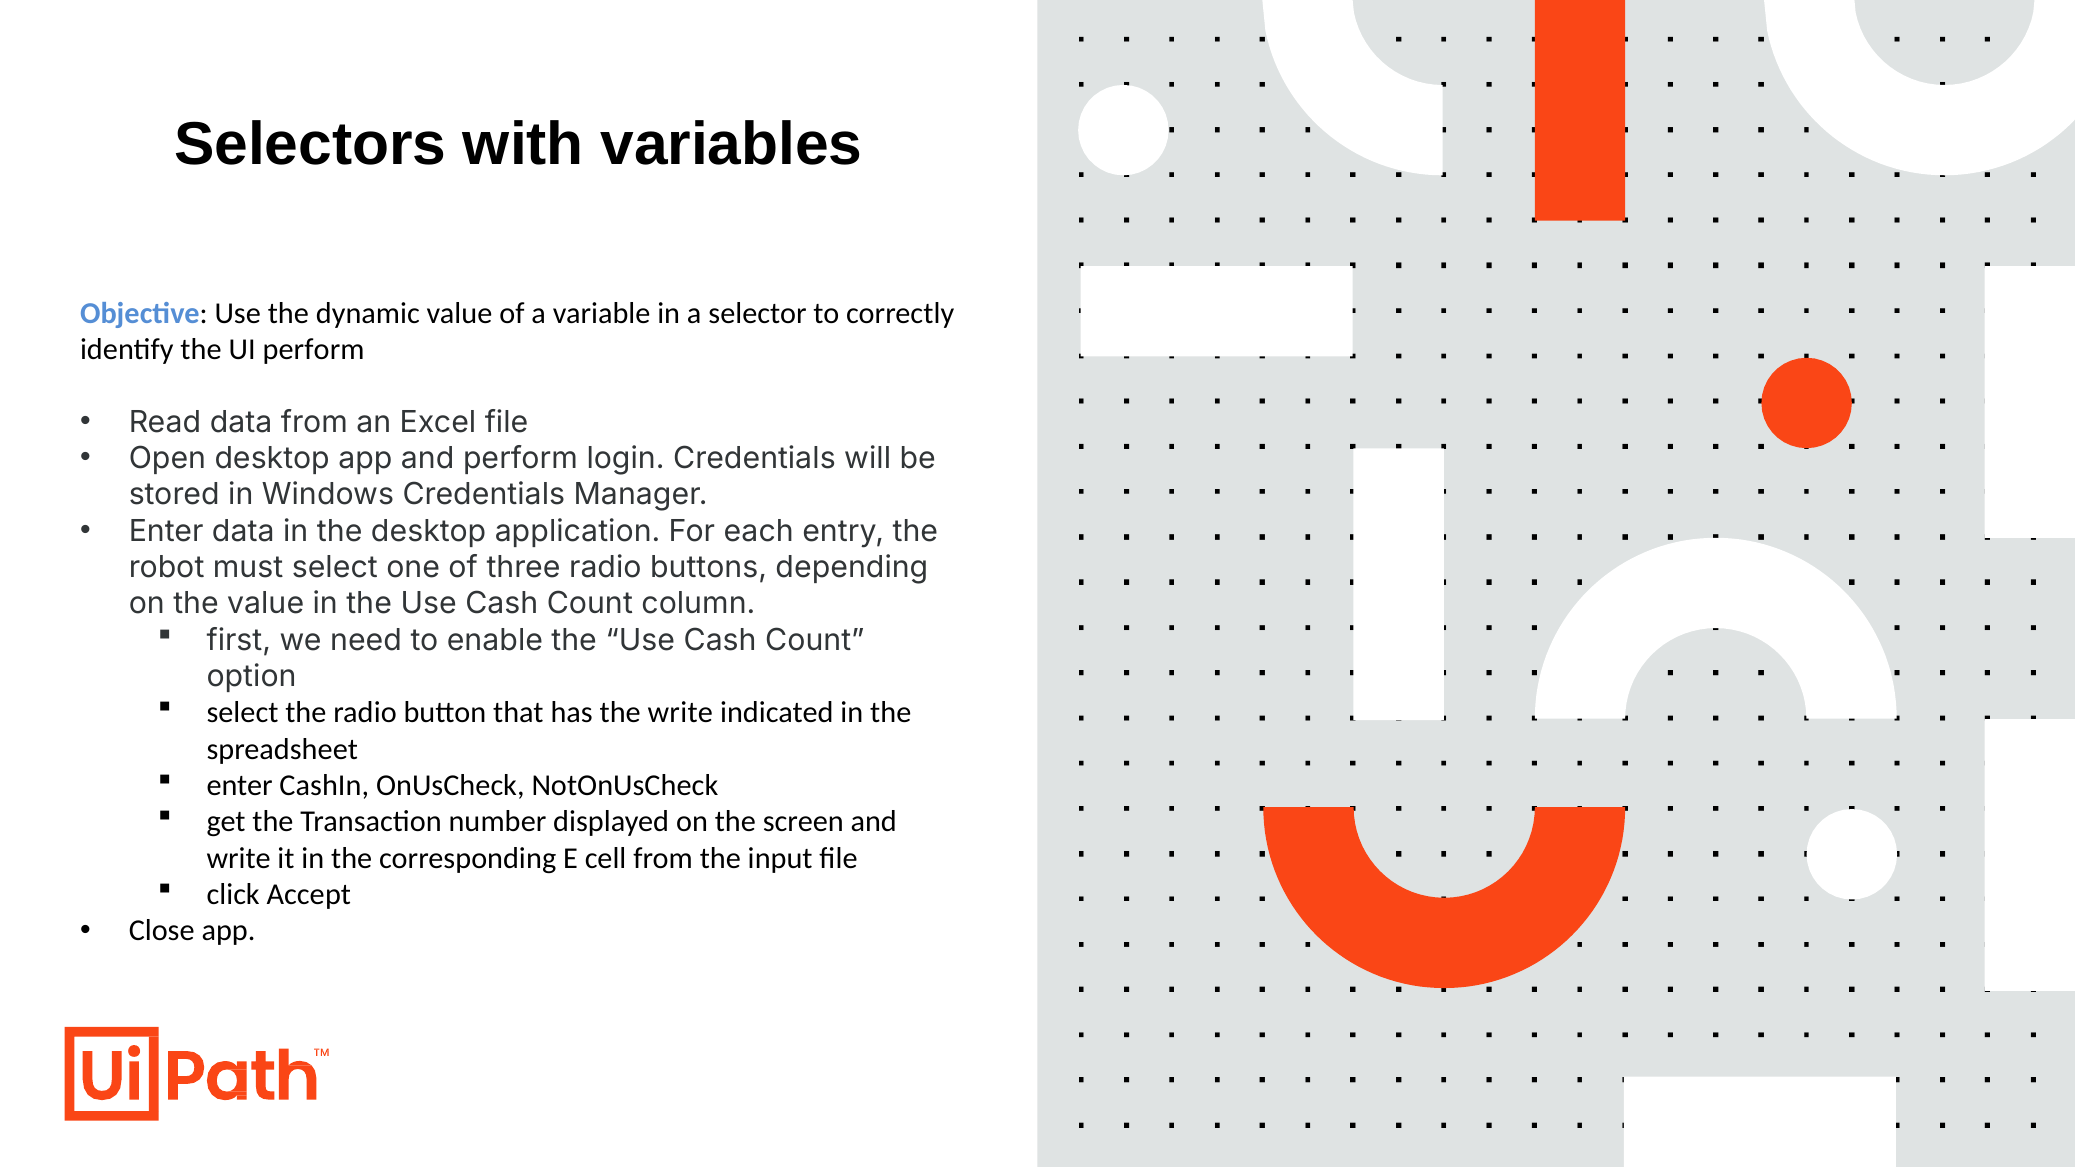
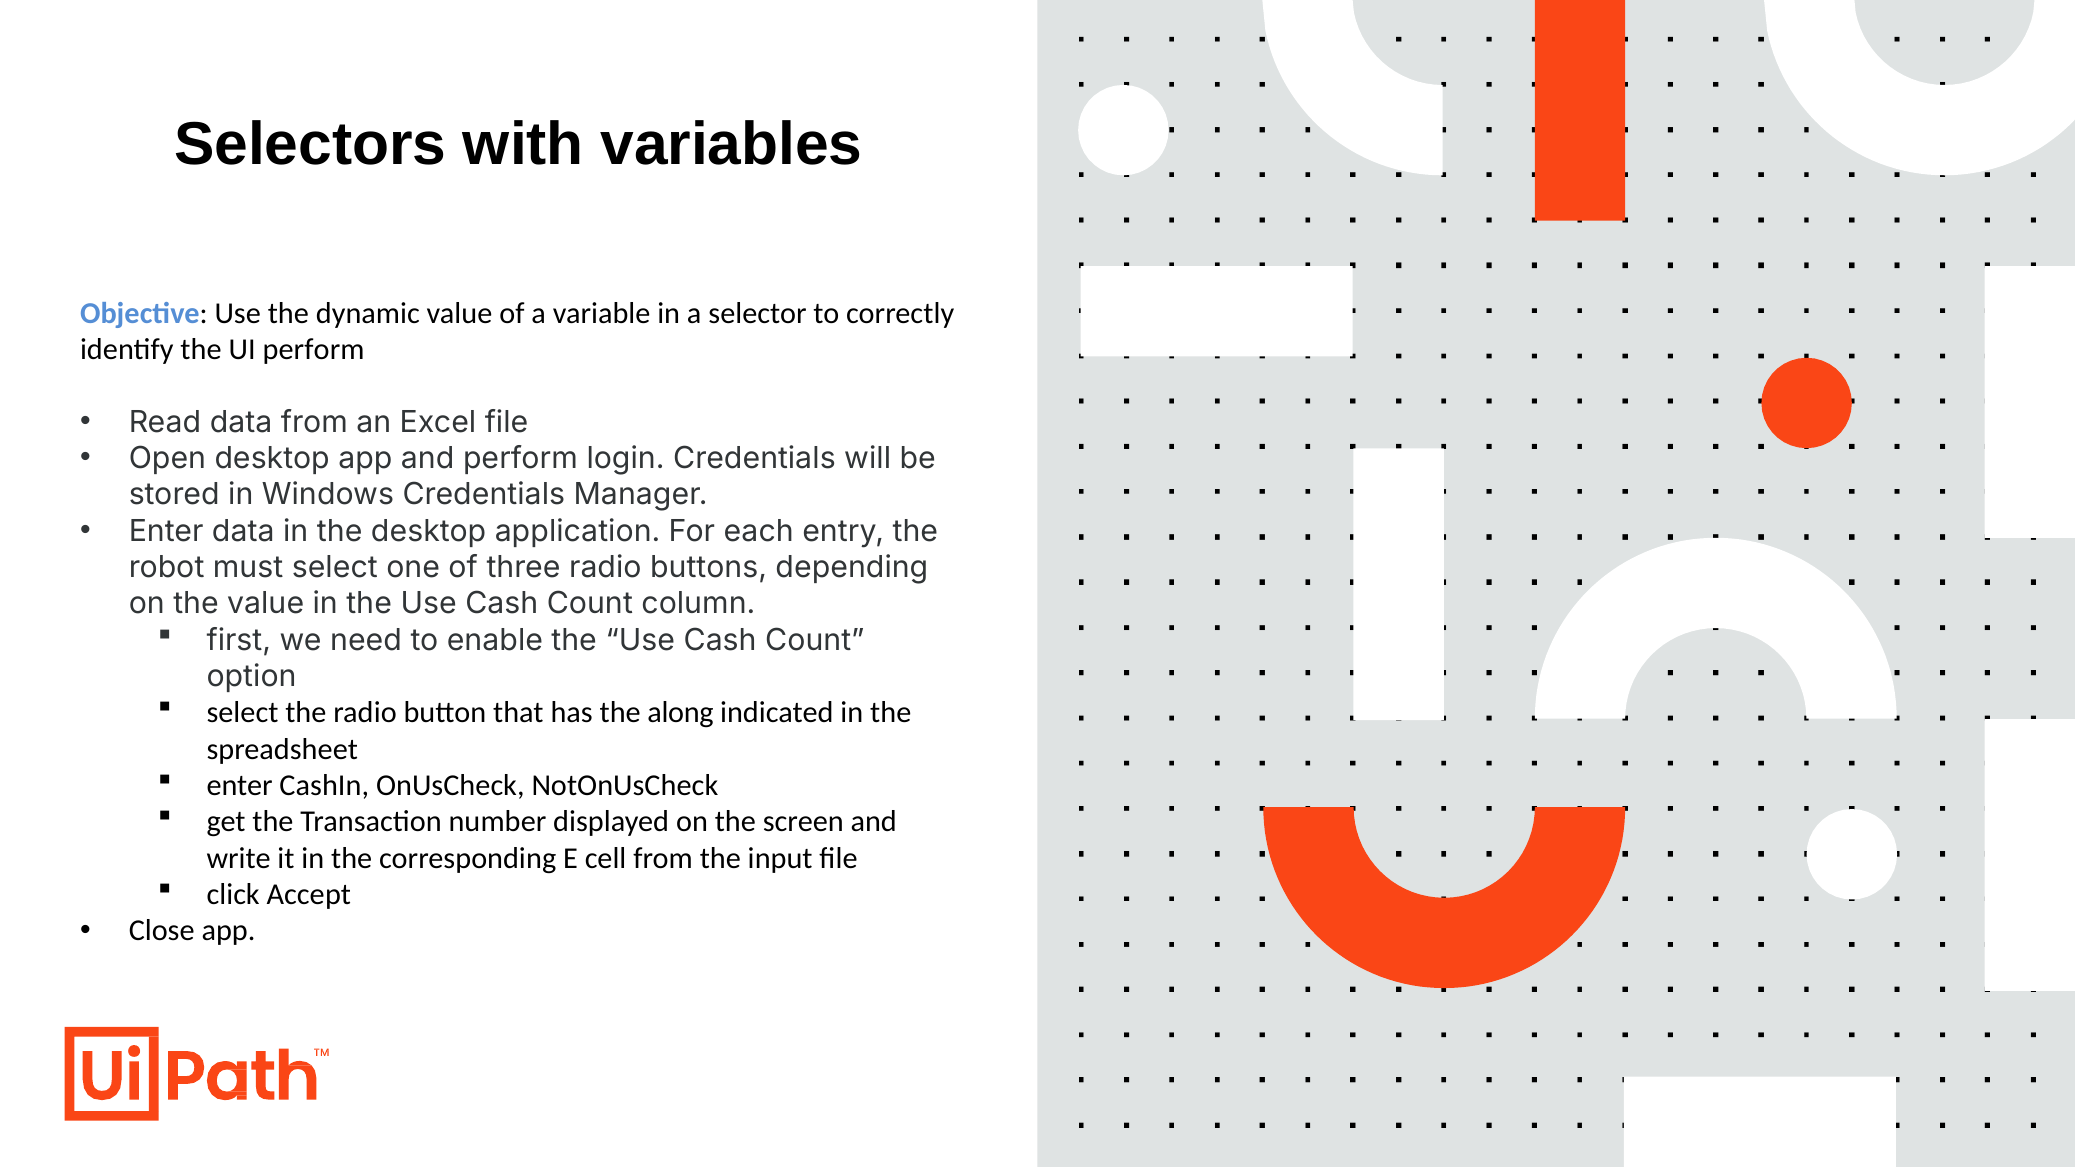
the write: write -> along (681, 713)
